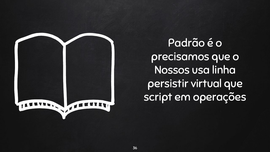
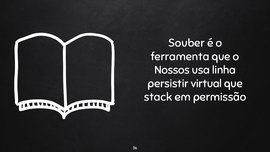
Padrão: Padrão -> Souber (187, 43)
precisamos: precisamos -> ferramenta (180, 57)
script: script -> stack (158, 97)
operações: operações -> permissão (220, 97)
